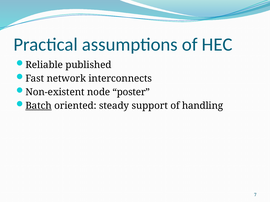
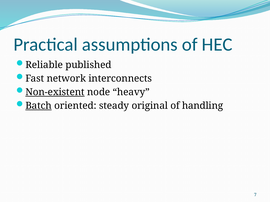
Non-existent underline: none -> present (55, 92)
poster: poster -> heavy (131, 92)
support: support -> original (150, 106)
